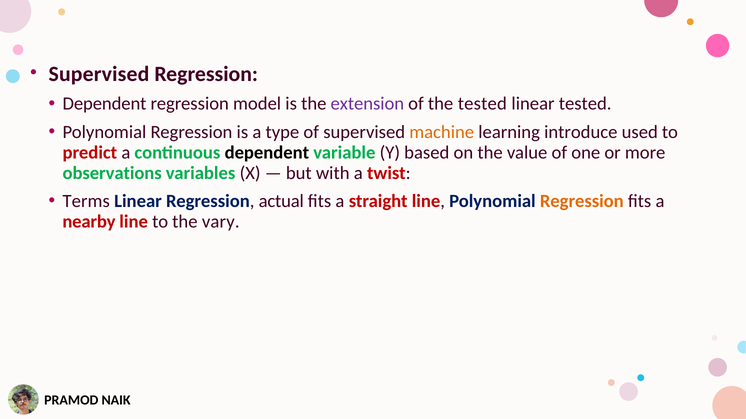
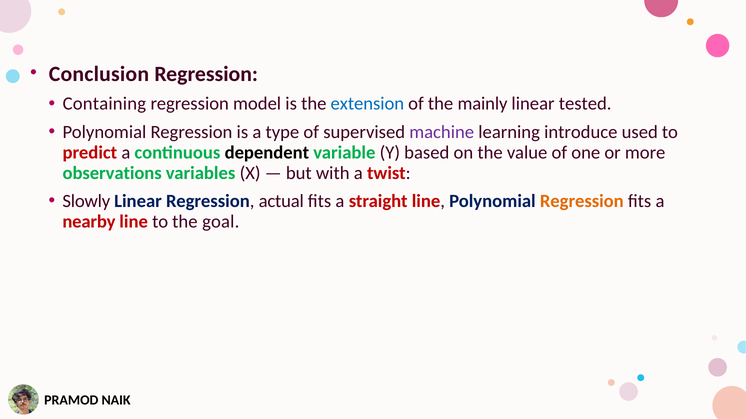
Supervised: Supervised -> Conclusion (99, 74)
Dependent: Dependent -> Containing (104, 104)
extension colour: purple -> blue (367, 104)
the tested: tested -> mainly (482, 104)
machine colour: orange -> purple (442, 132)
Terms: Terms -> Slowly (86, 201)
vary: vary -> goal (221, 222)
